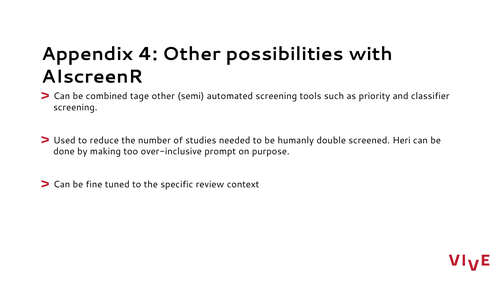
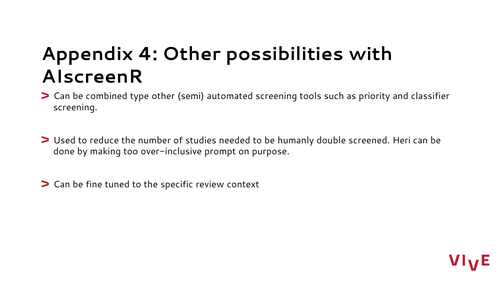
tage: tage -> type (140, 96)
